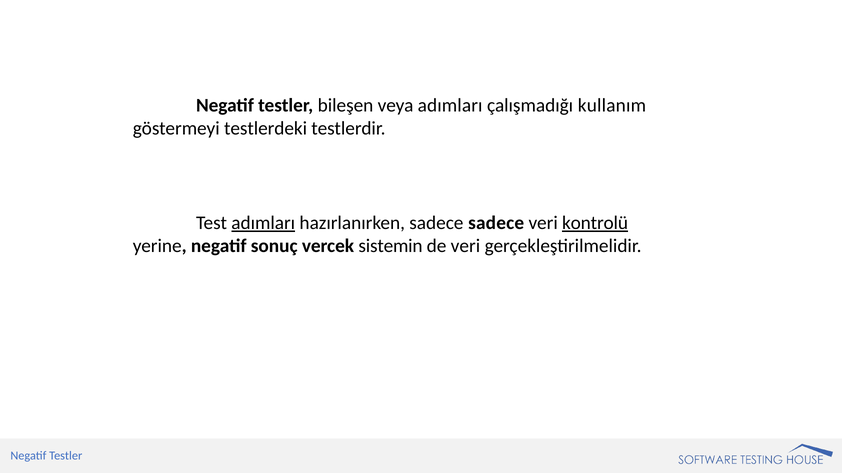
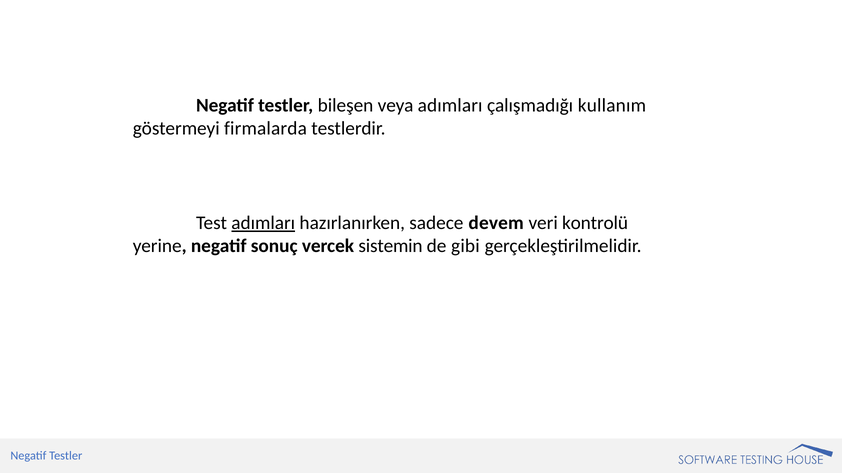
testlerdeki: testlerdeki -> firmalarda (265, 129)
sadece sadece: sadece -> devem (496, 223)
kontrolü underline: present -> none (595, 223)
de veri: veri -> gibi (465, 246)
